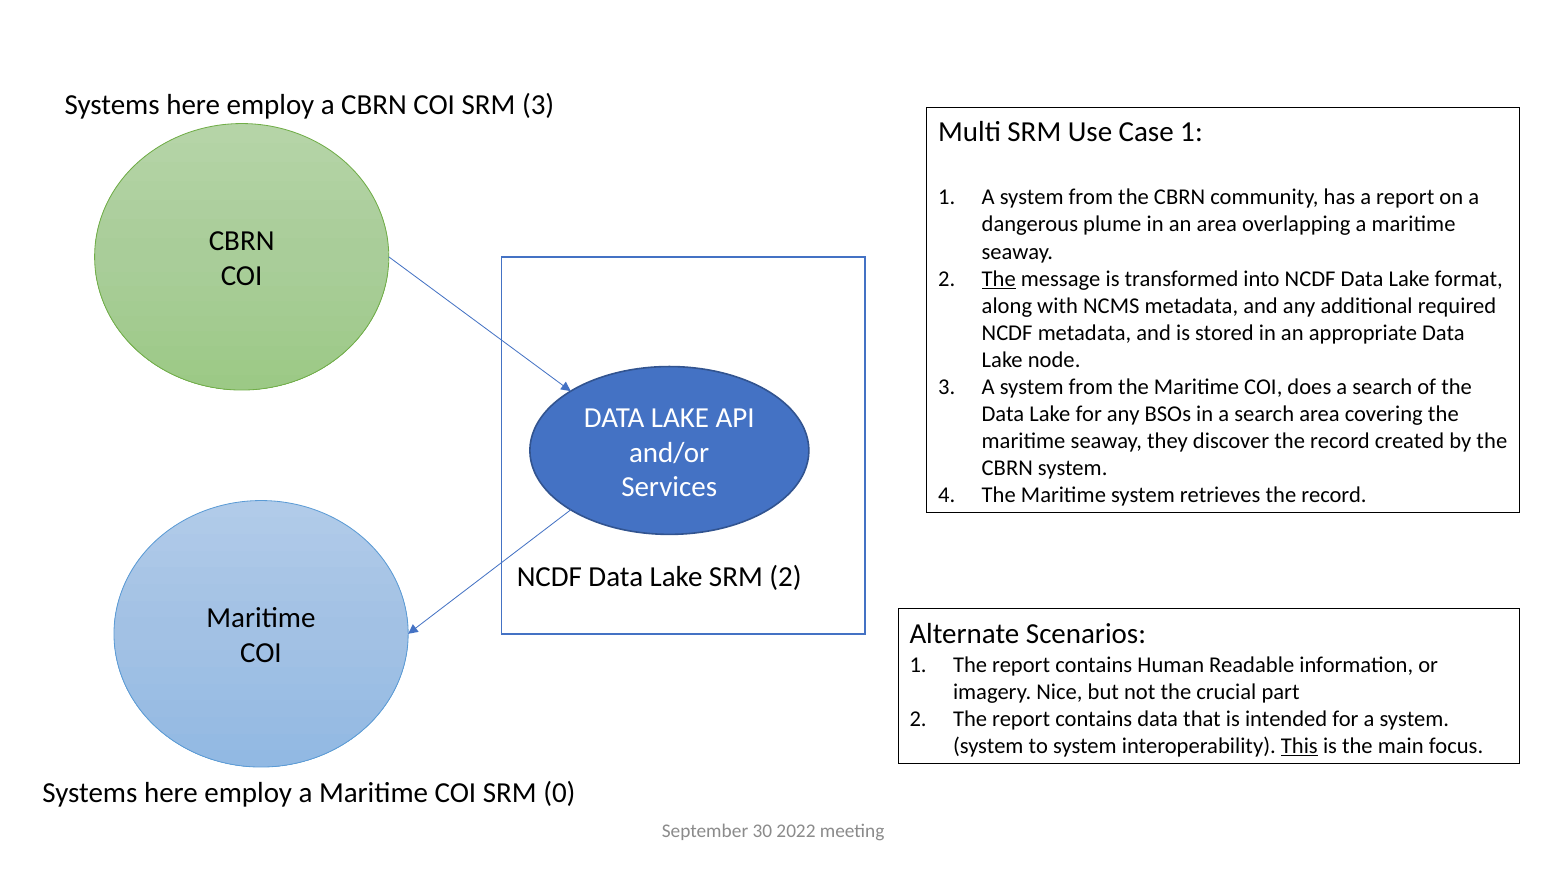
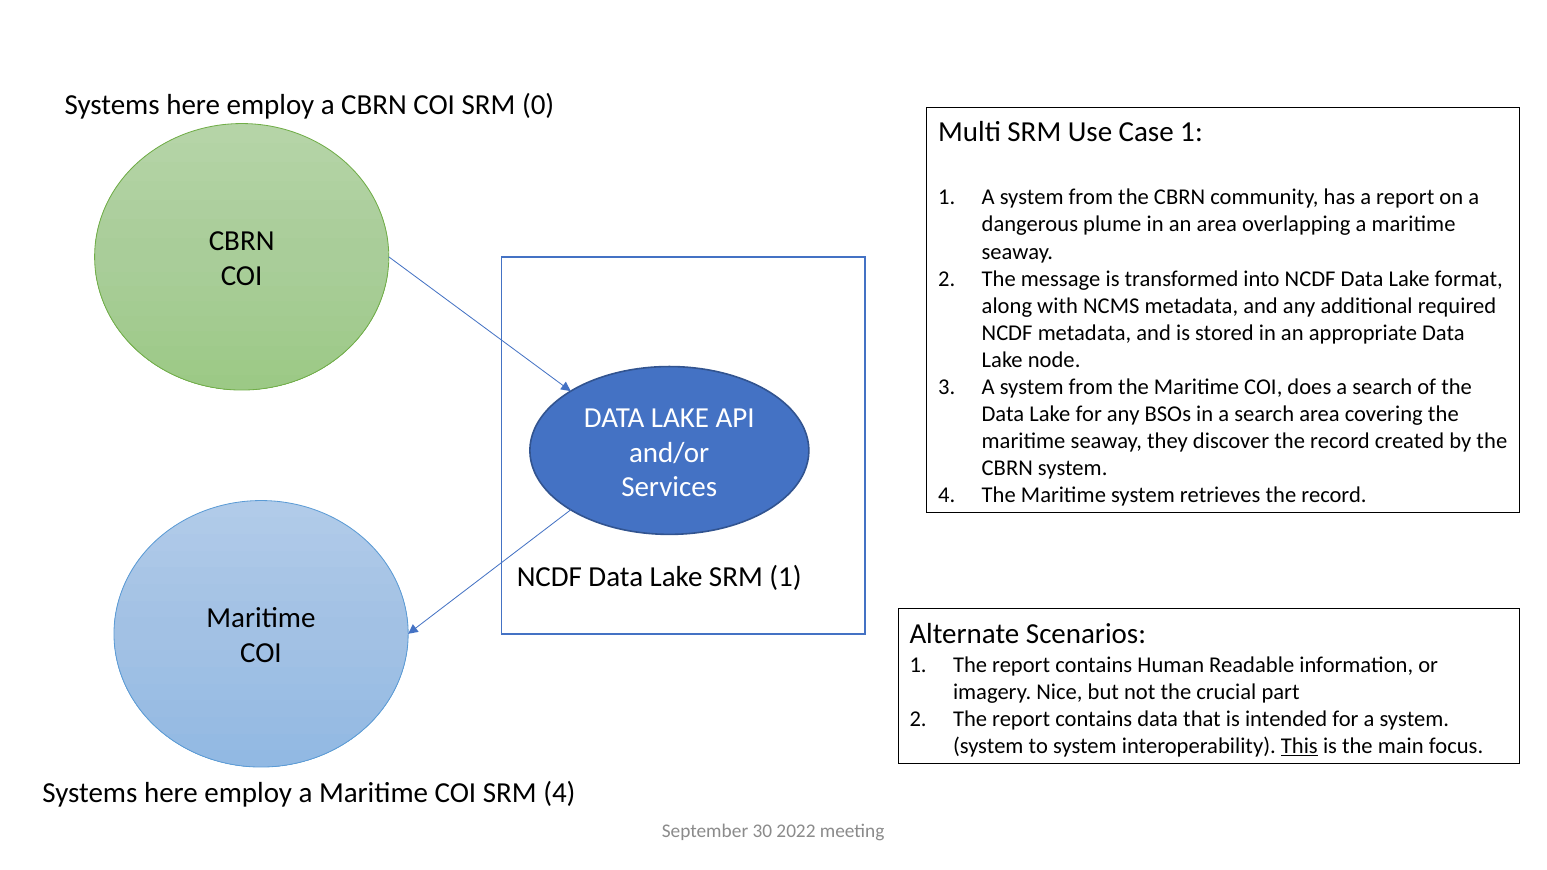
SRM 3: 3 -> 0 (538, 105)
The underline: present -> none (999, 279)
SRM 2: 2 -> 1 (786, 577)
SRM 0: 0 -> 4 (559, 793)
